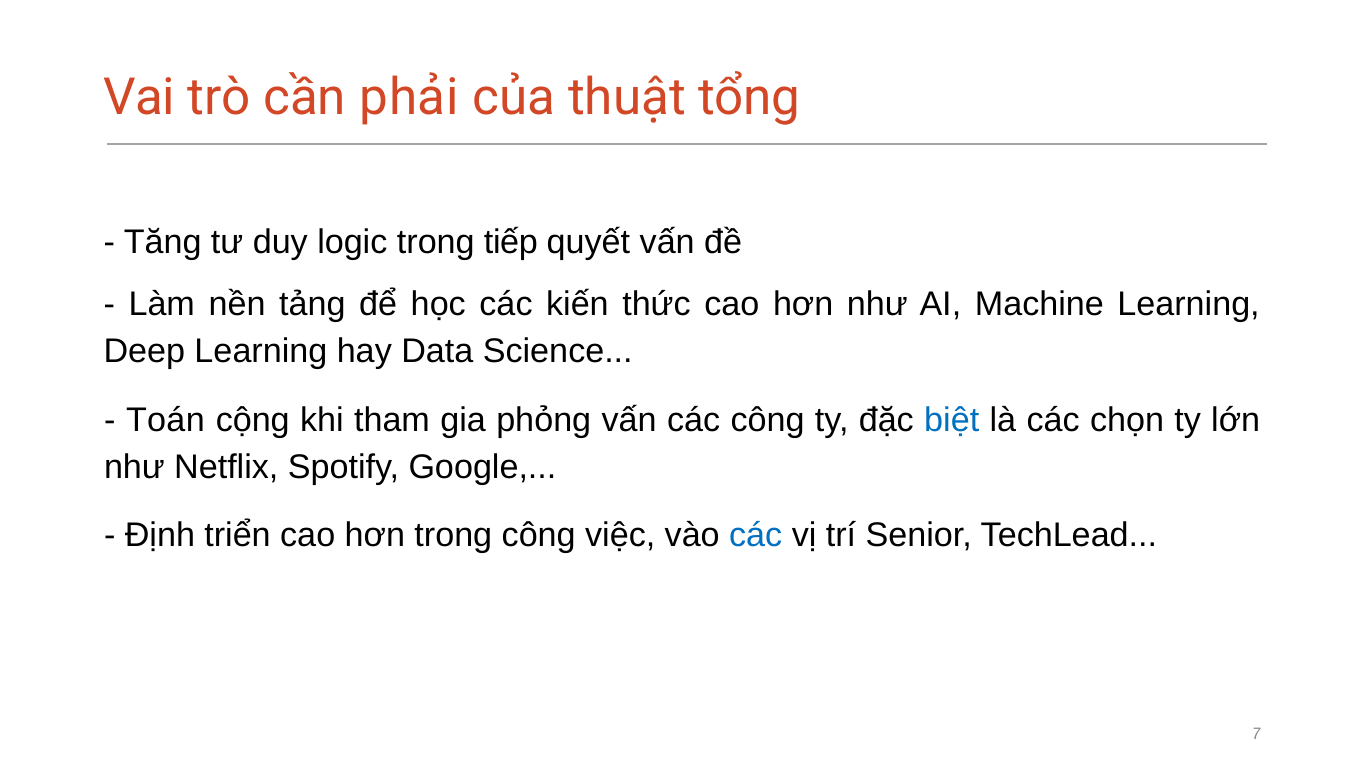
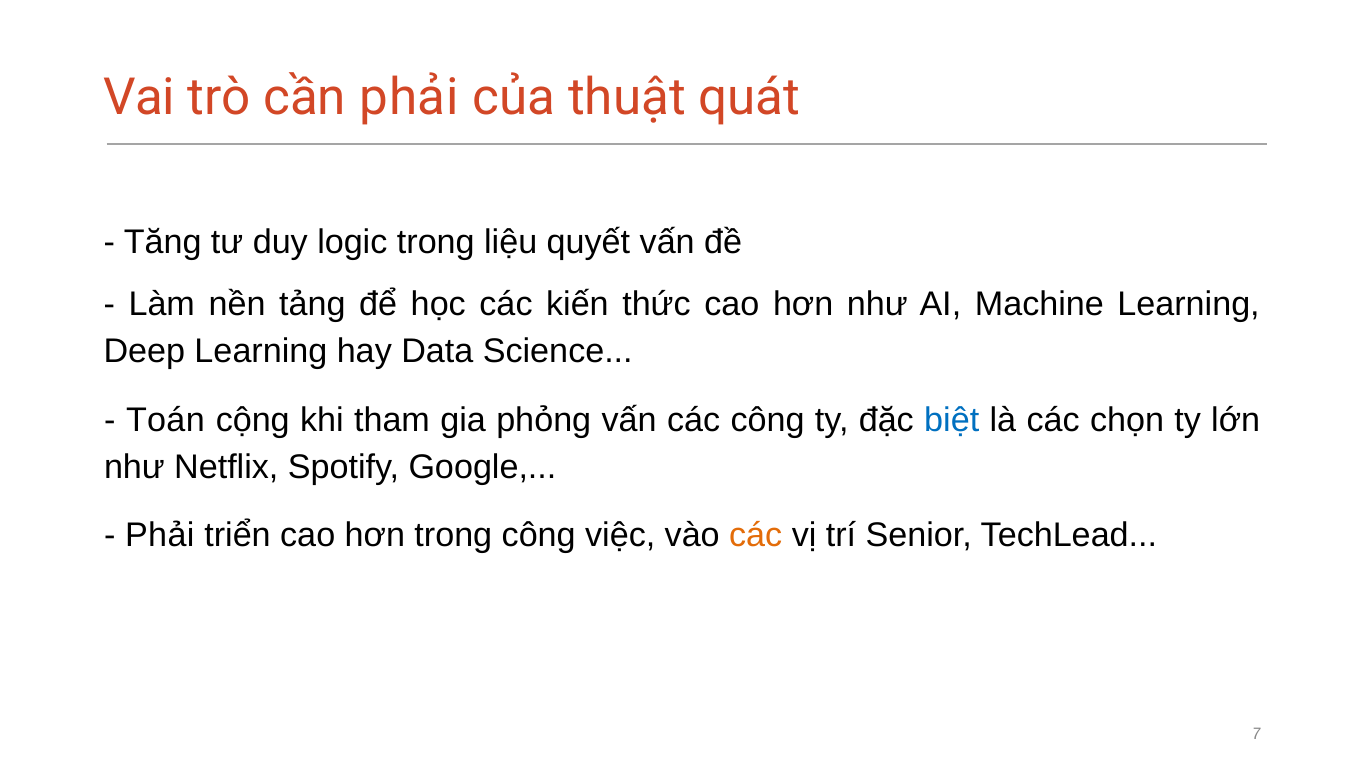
tổng: tổng -> quát (749, 97)
tiếp: tiếp -> liệu (511, 242)
Định: Định -> Phải (160, 535)
các colour: blue -> orange (756, 535)
